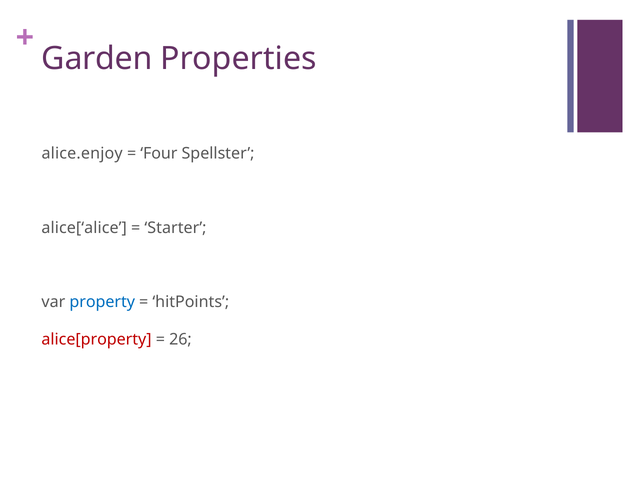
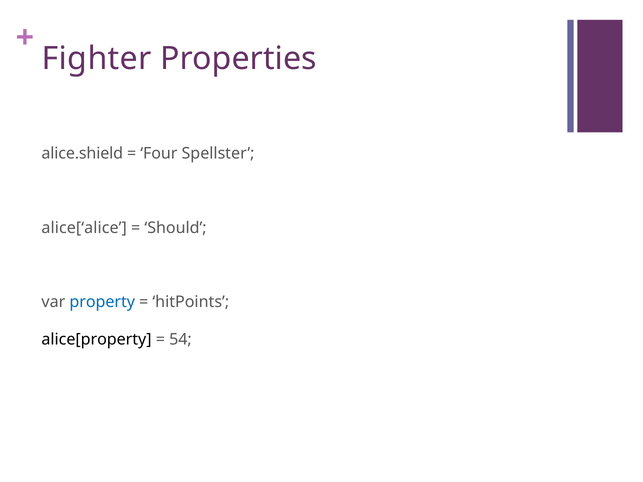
Garden: Garden -> Fighter (97, 59)
alice.enjoy: alice.enjoy -> alice.shield (82, 154)
Starter: Starter -> Should (176, 228)
alice[property colour: red -> black (97, 339)
26: 26 -> 54 (180, 339)
